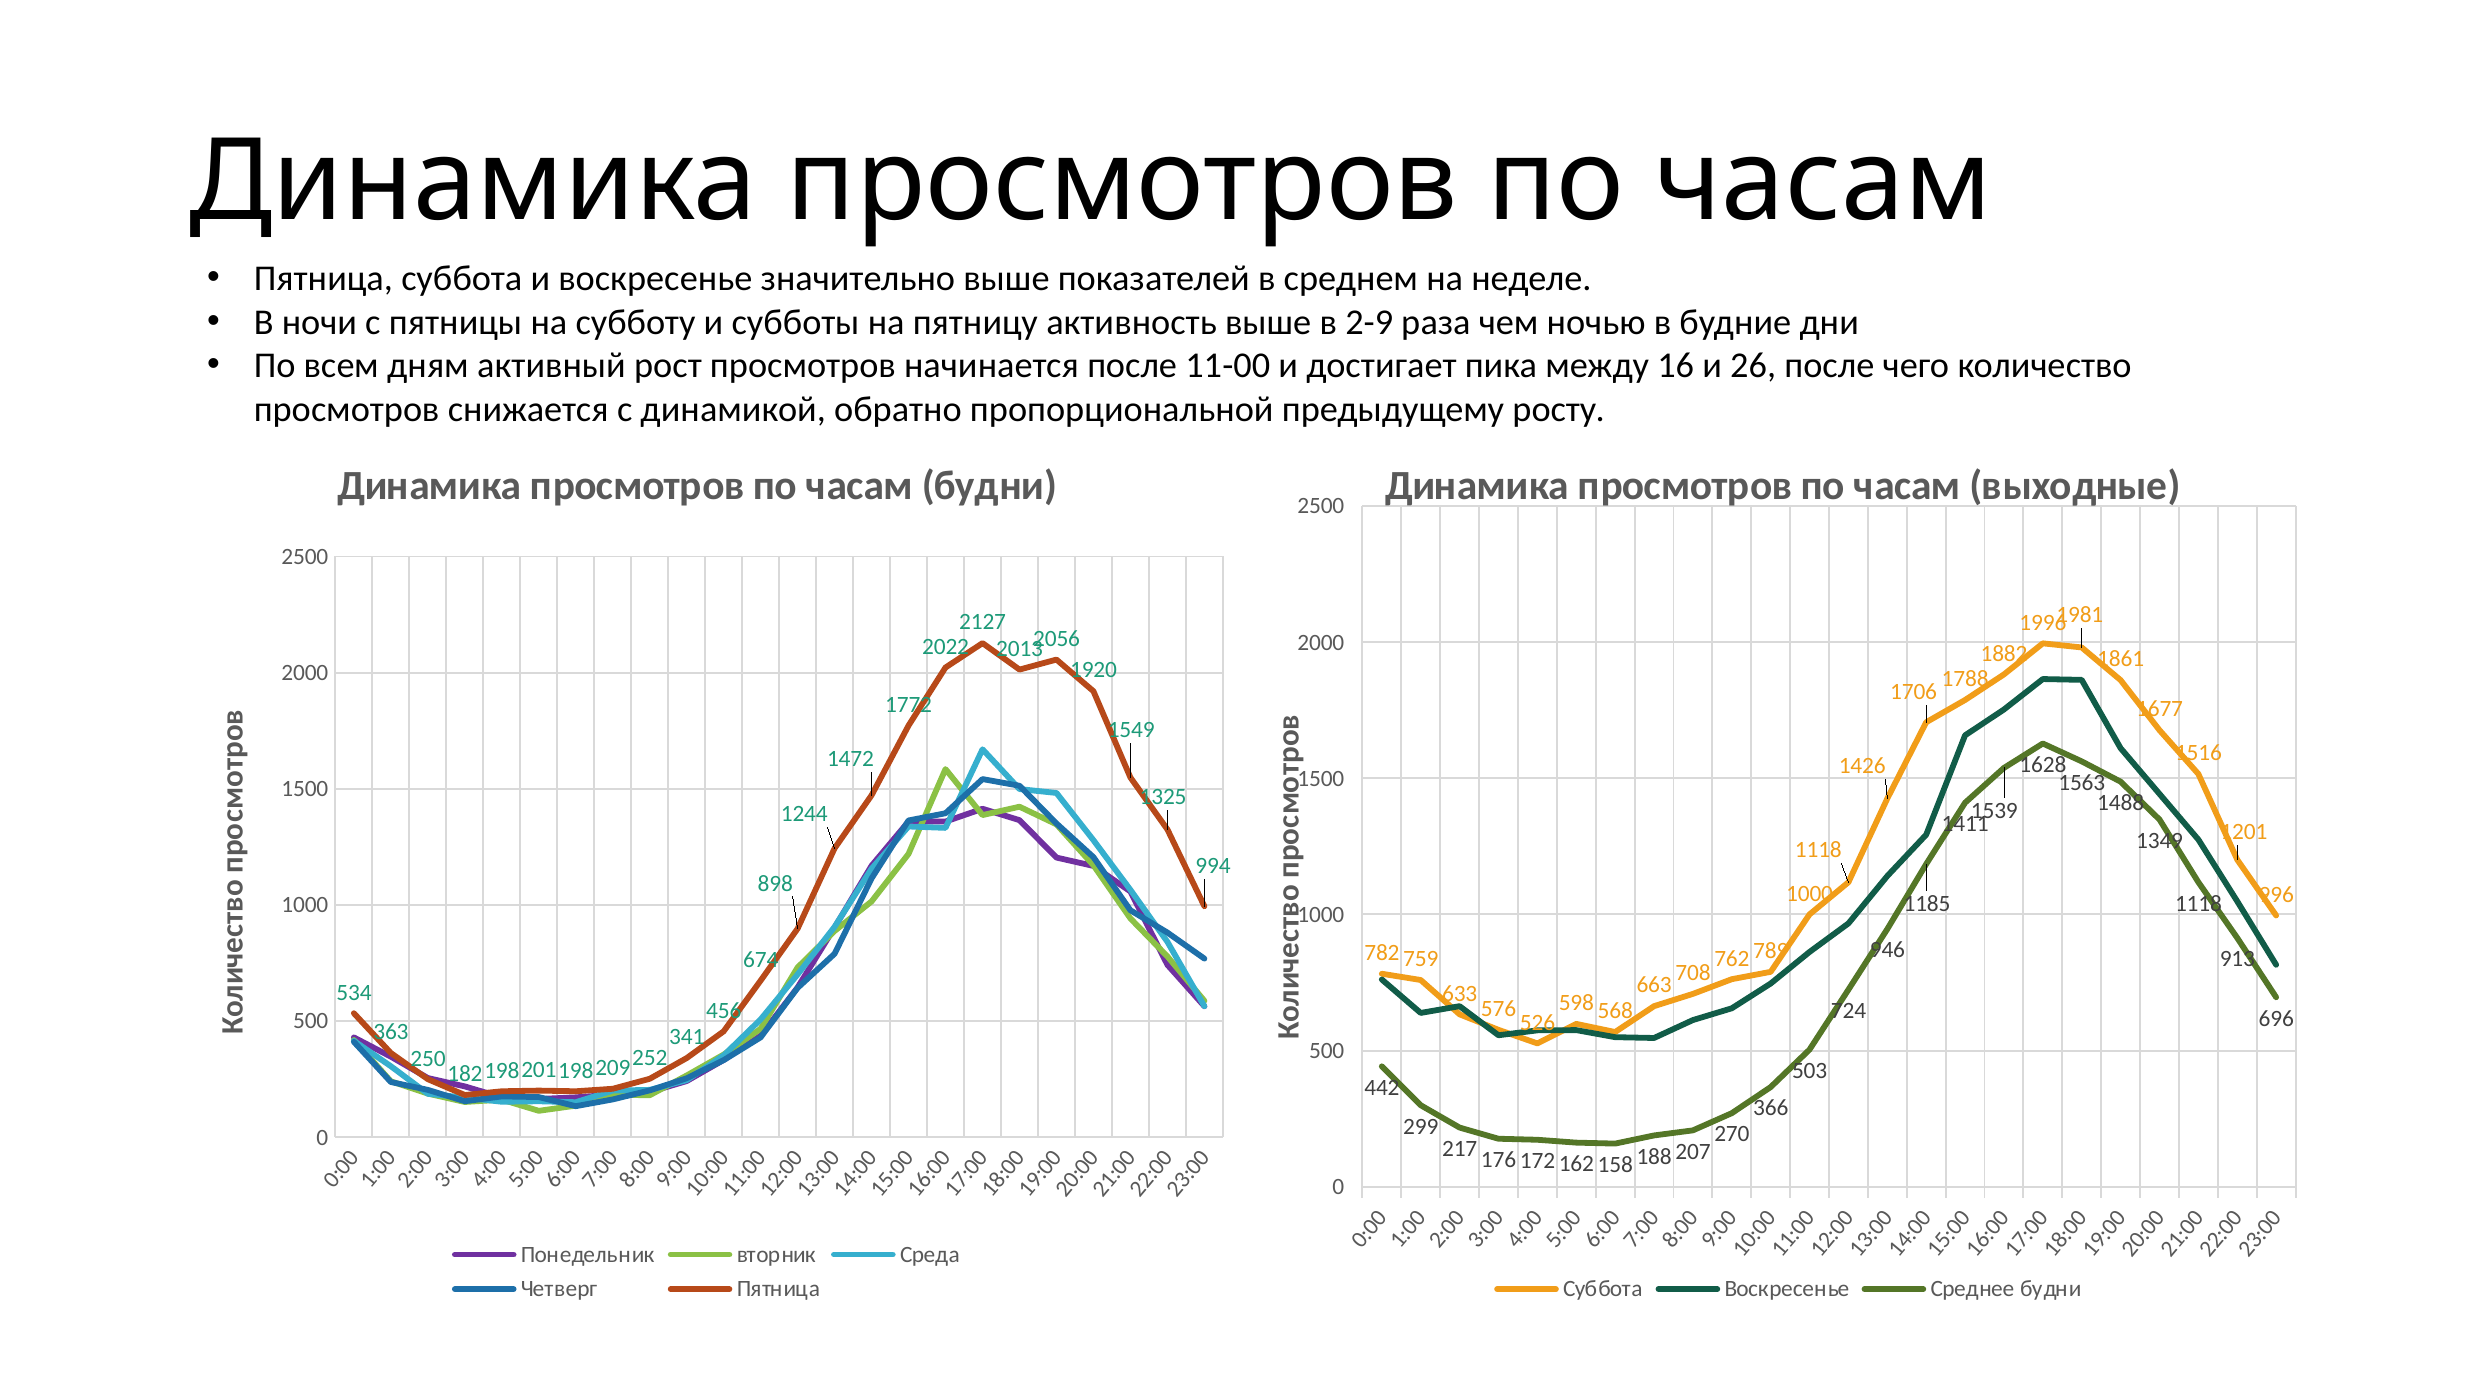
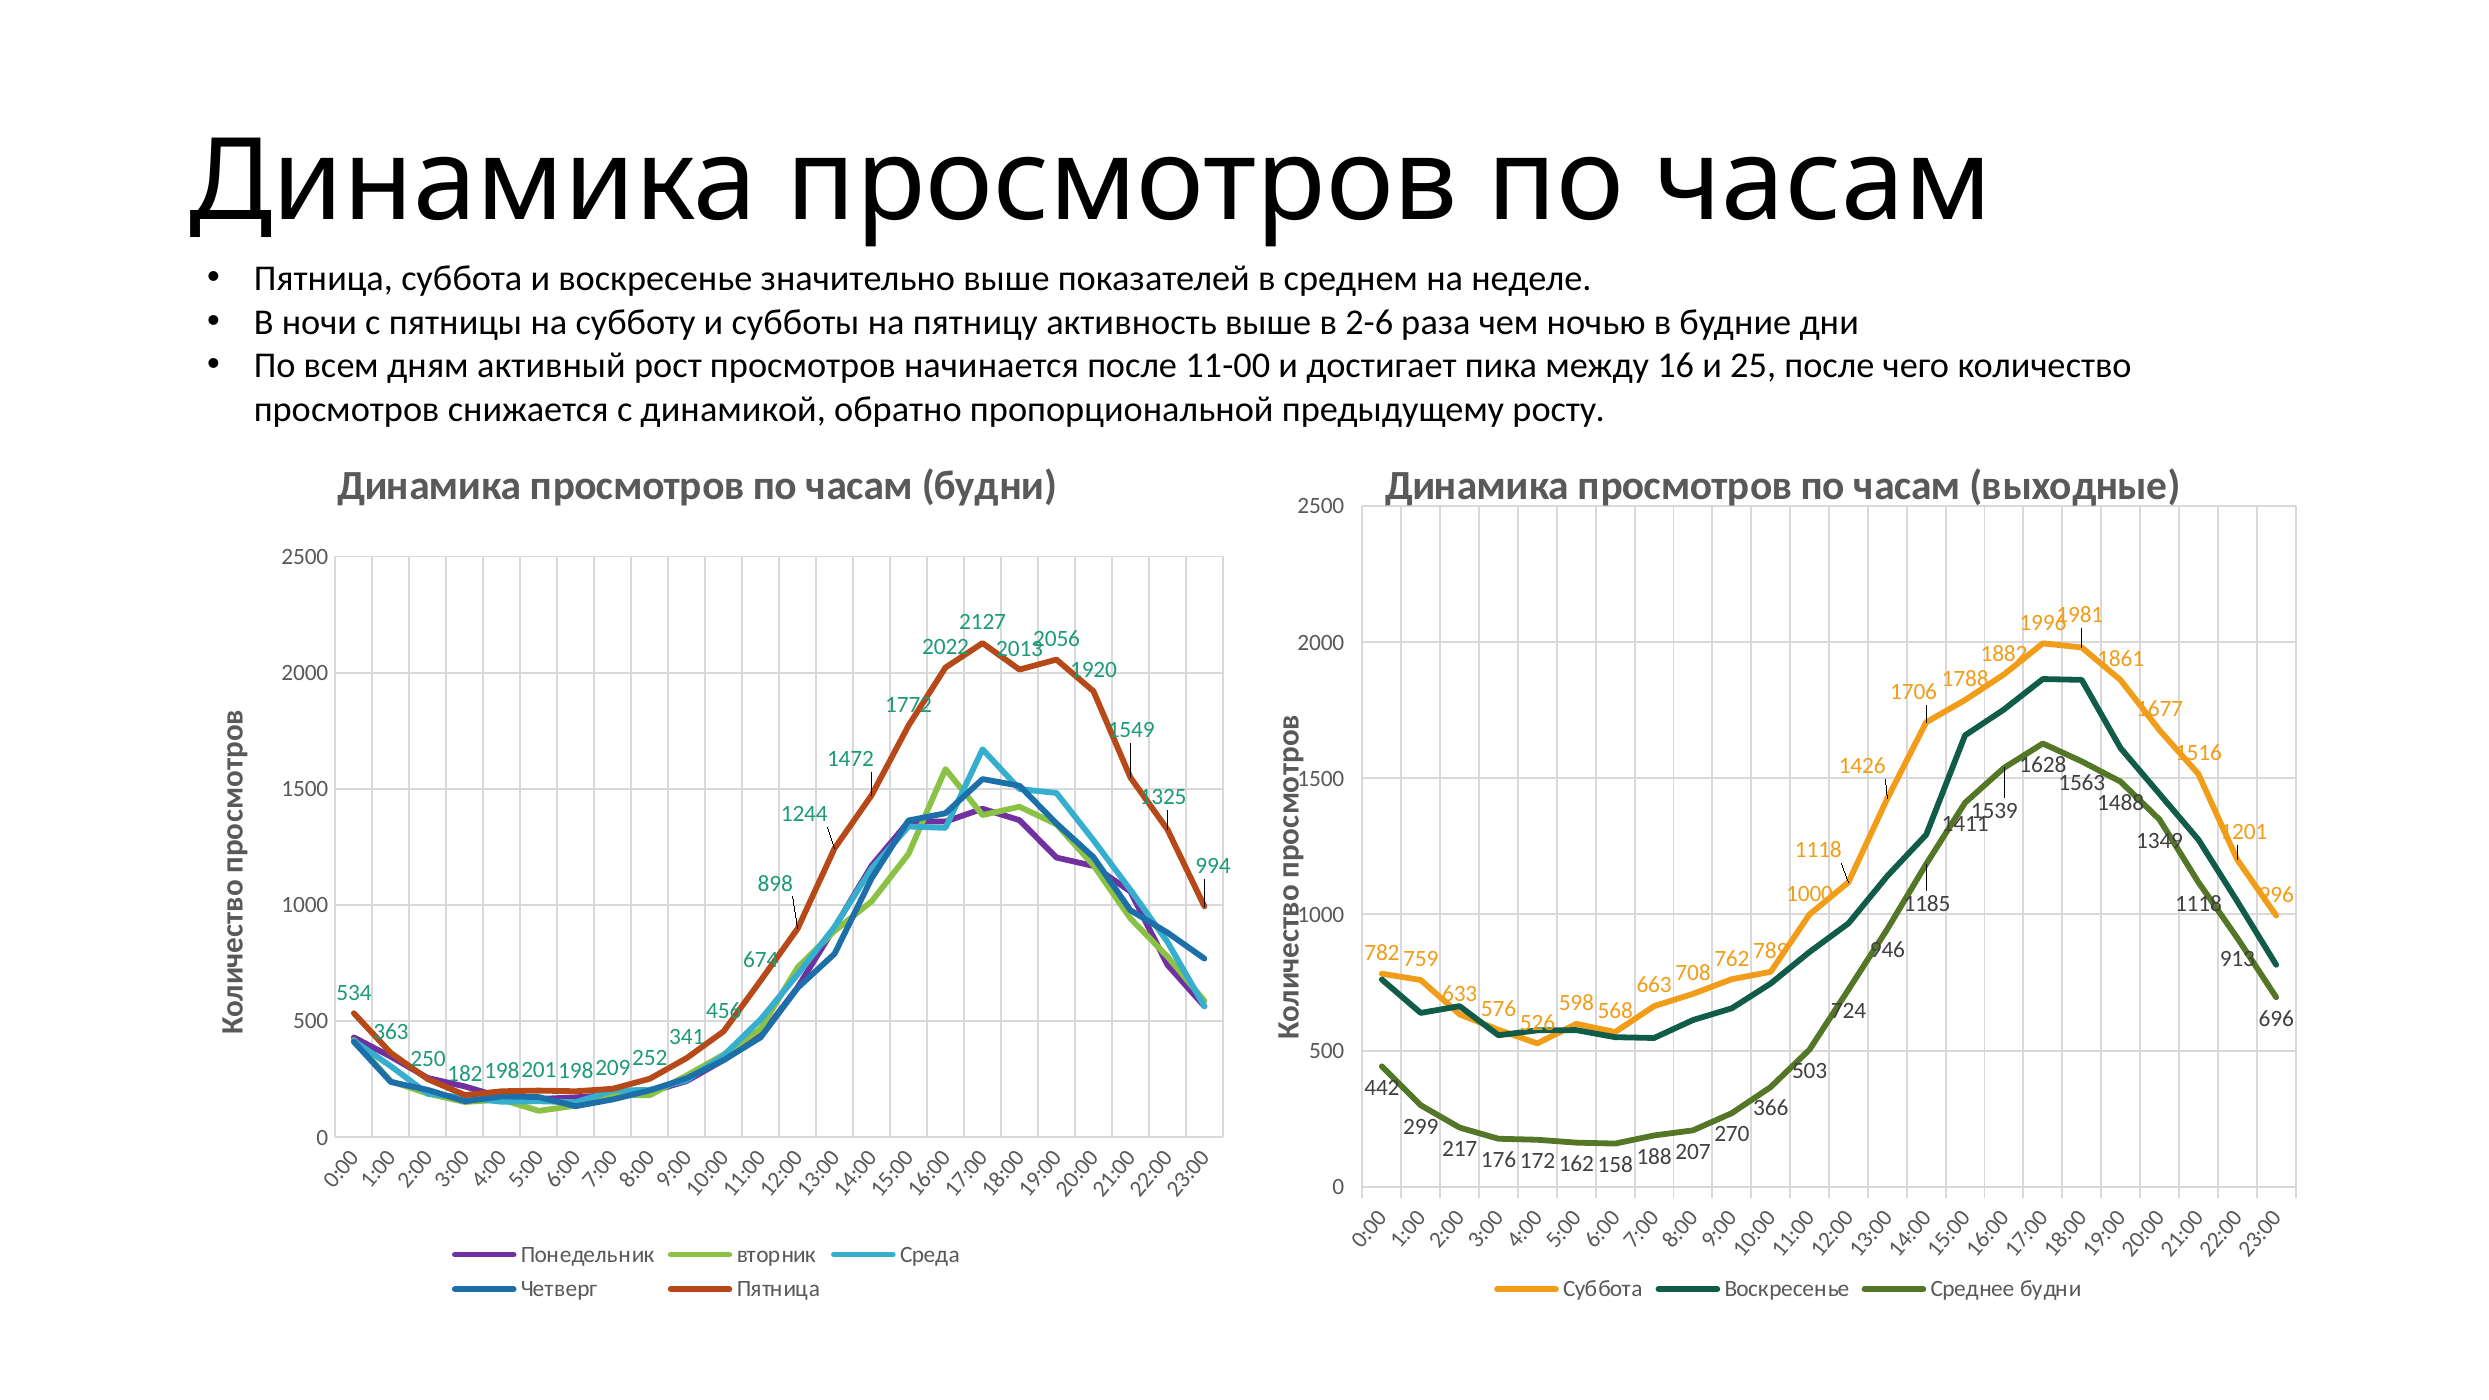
2-9: 2-9 -> 2-6 (1369, 322)
26: 26 -> 25 (1753, 366)
